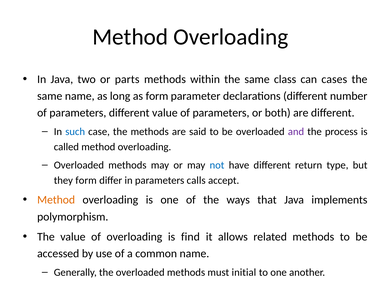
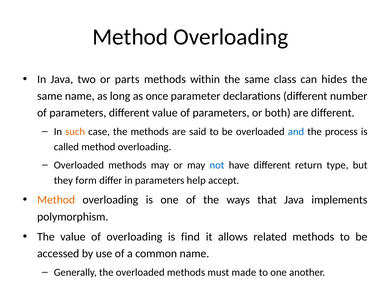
cases: cases -> hides (334, 79)
as form: form -> once (157, 96)
such colour: blue -> orange (75, 131)
and colour: purple -> blue (296, 131)
calls: calls -> help (196, 180)
initial: initial -> made (244, 272)
